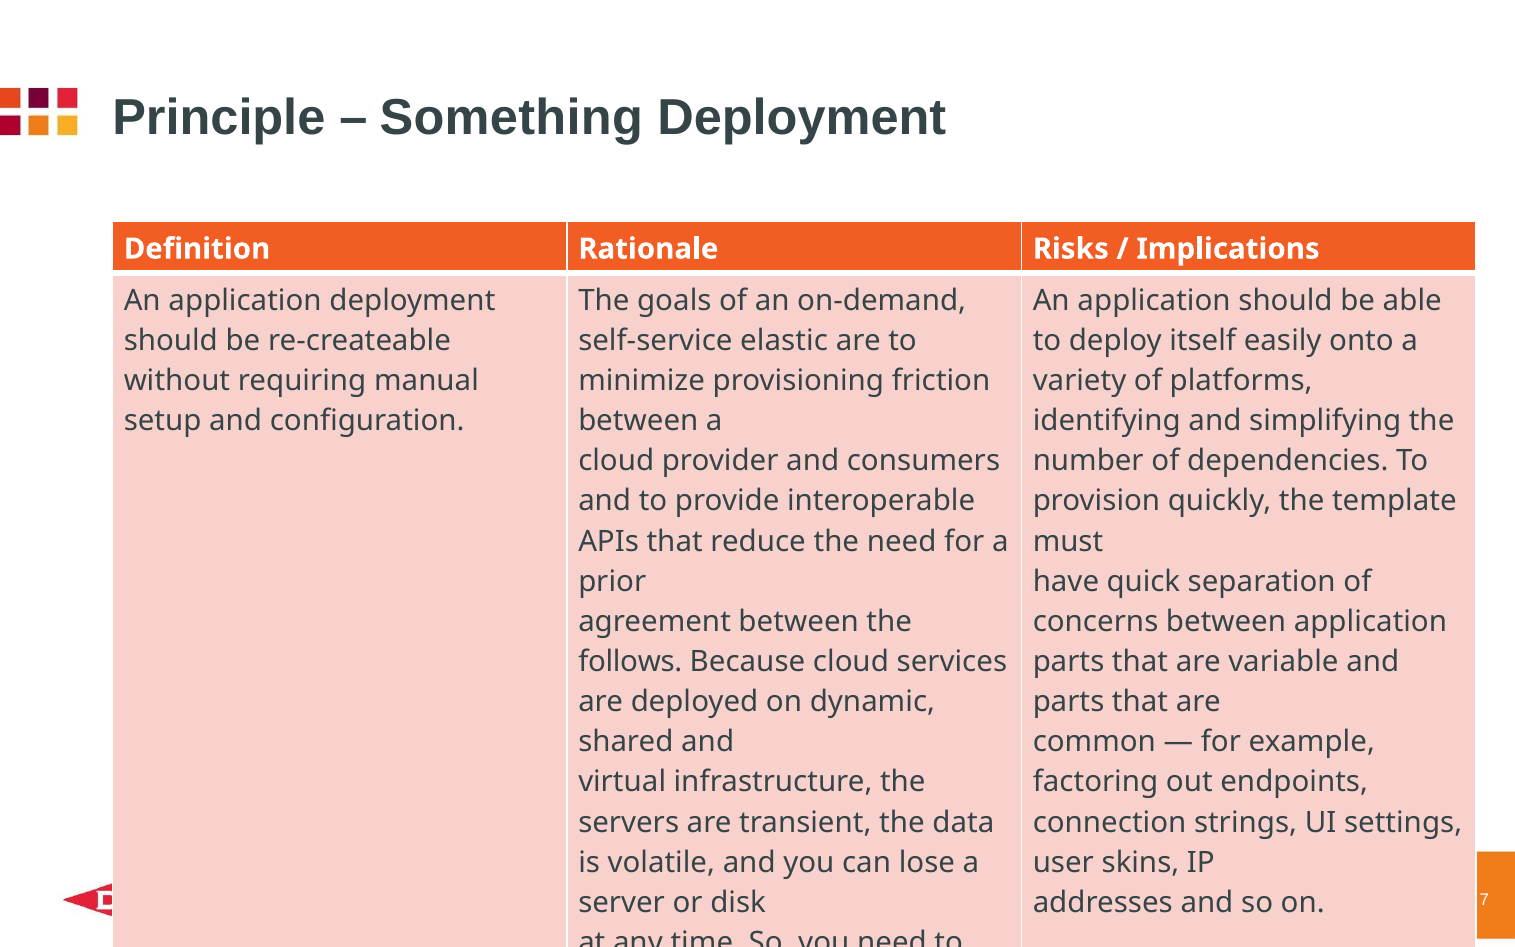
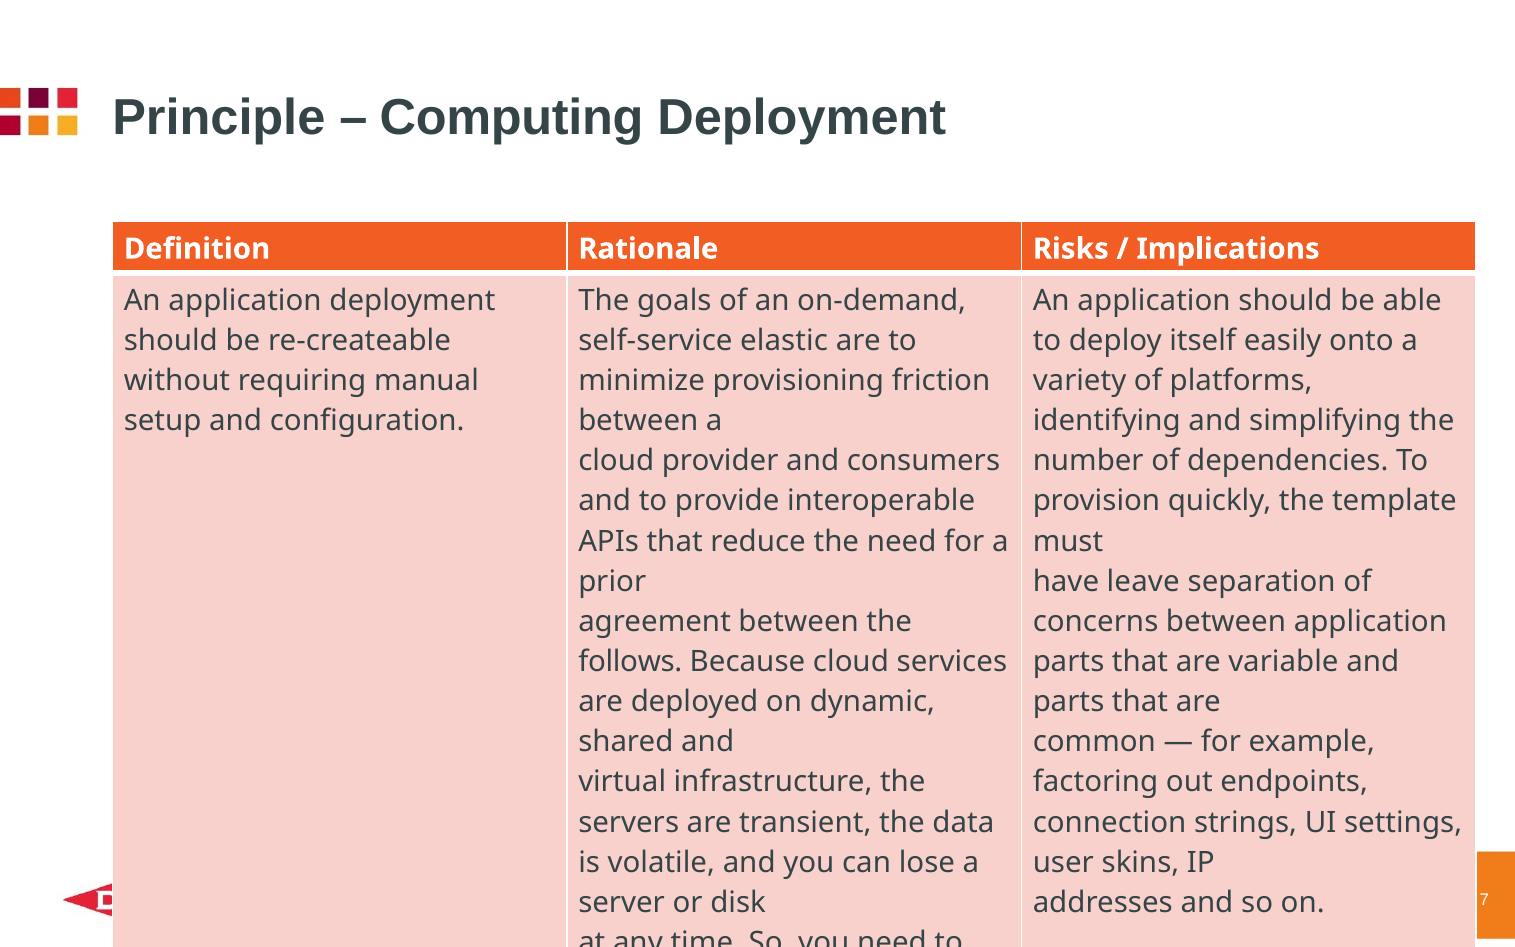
Something: Something -> Computing (512, 118)
quick: quick -> leave (1143, 581)
